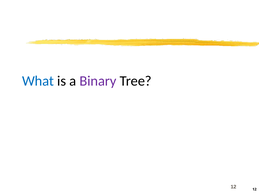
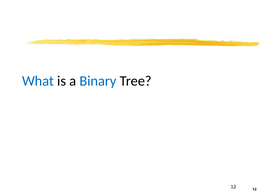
Binary colour: purple -> blue (98, 81)
